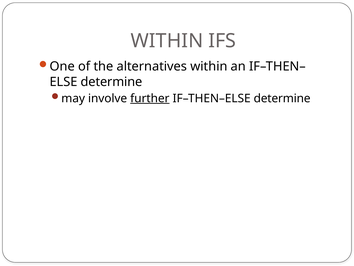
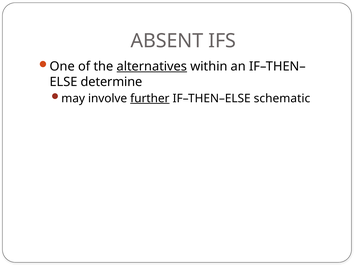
WITHIN: WITHIN -> ABSENT (167, 41)
alternatives underline: none -> present (152, 66)
IF–THEN–ELSE determine: determine -> schematic (282, 98)
